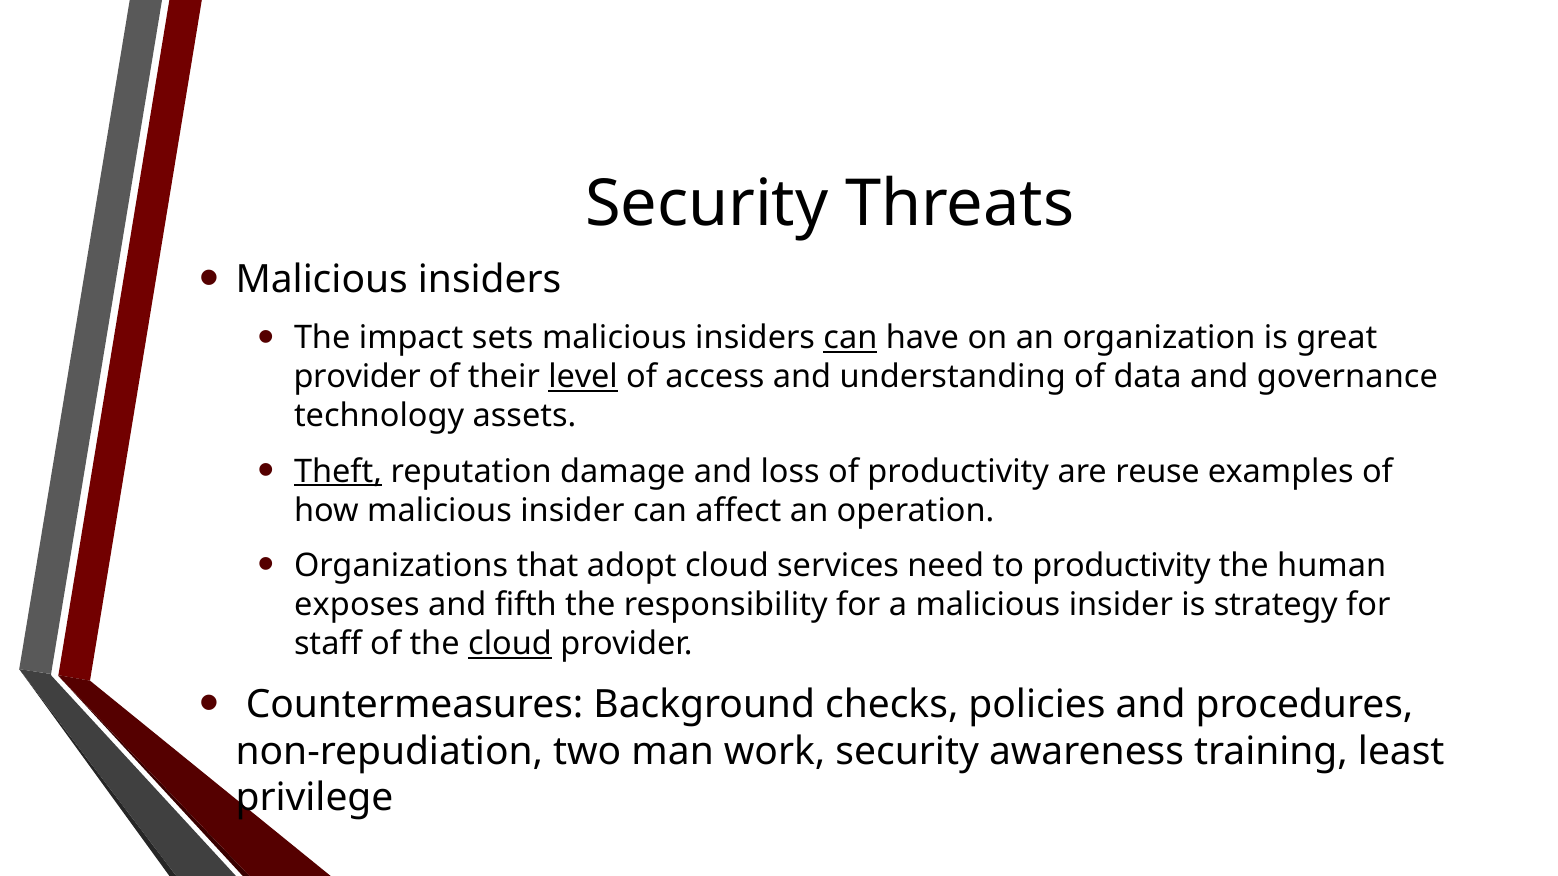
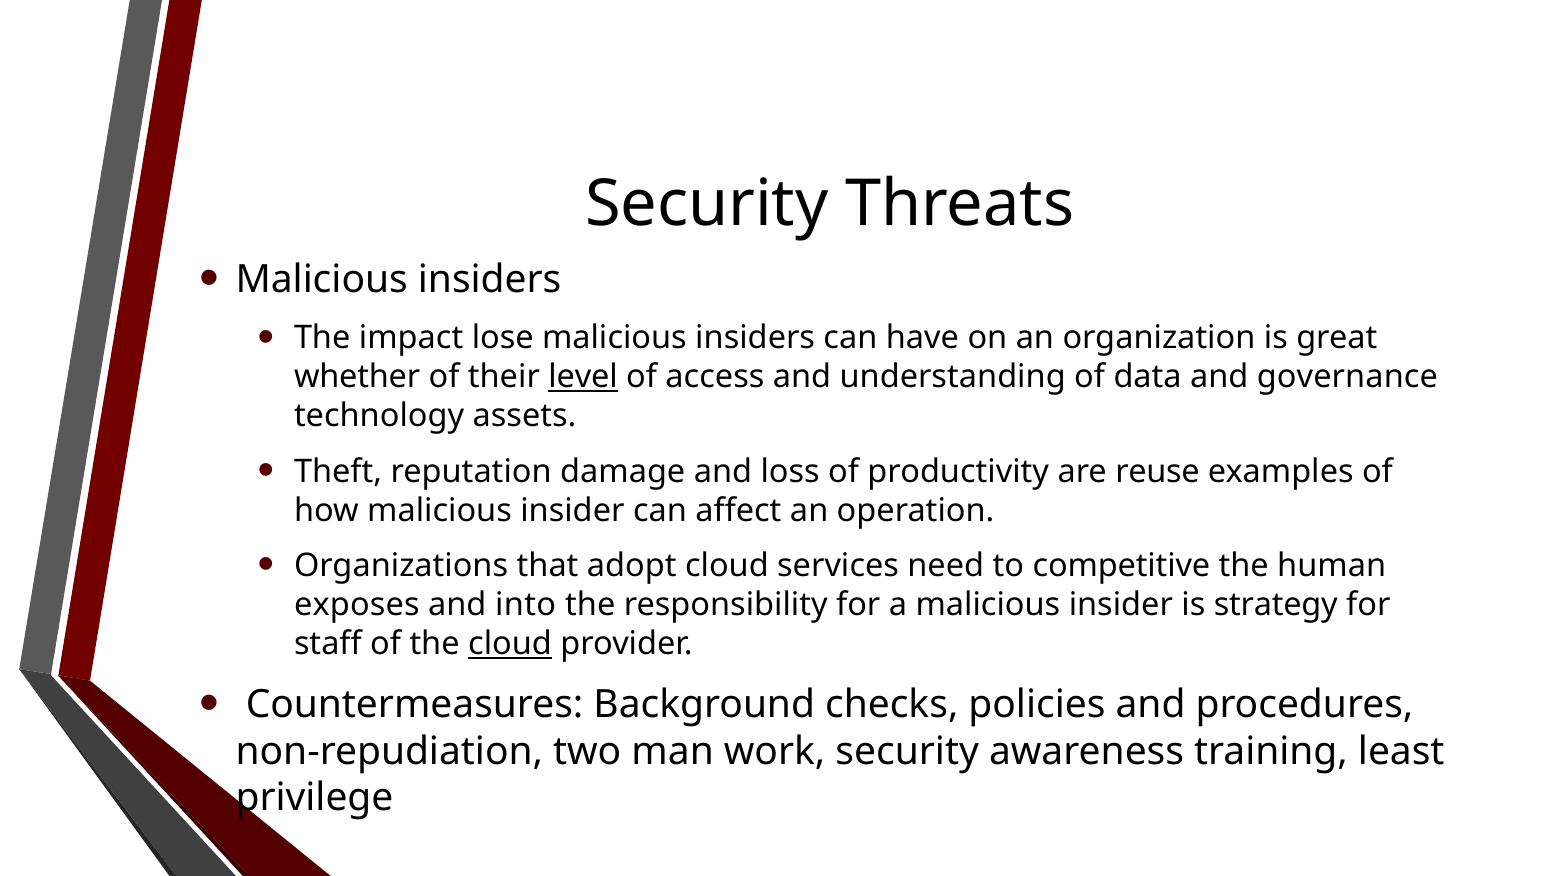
sets: sets -> lose (503, 338)
can underline: present -> none (850, 338)
provider: provider -> whether (357, 377)
Theft underline: present -> none (338, 472)
to productivity: productivity -> competitive (1121, 566)
fifth: fifth -> into (526, 605)
